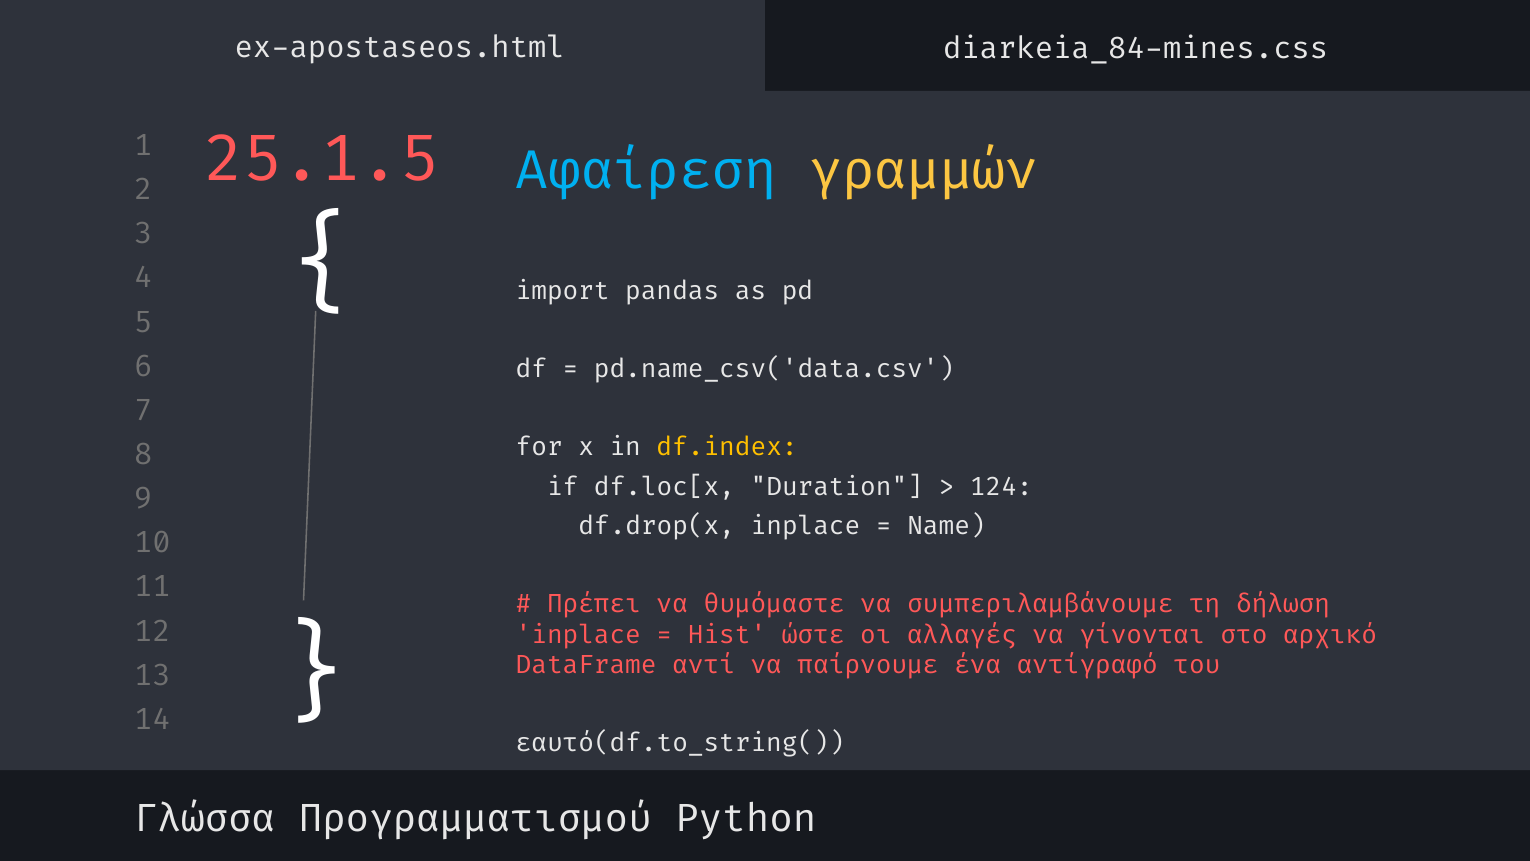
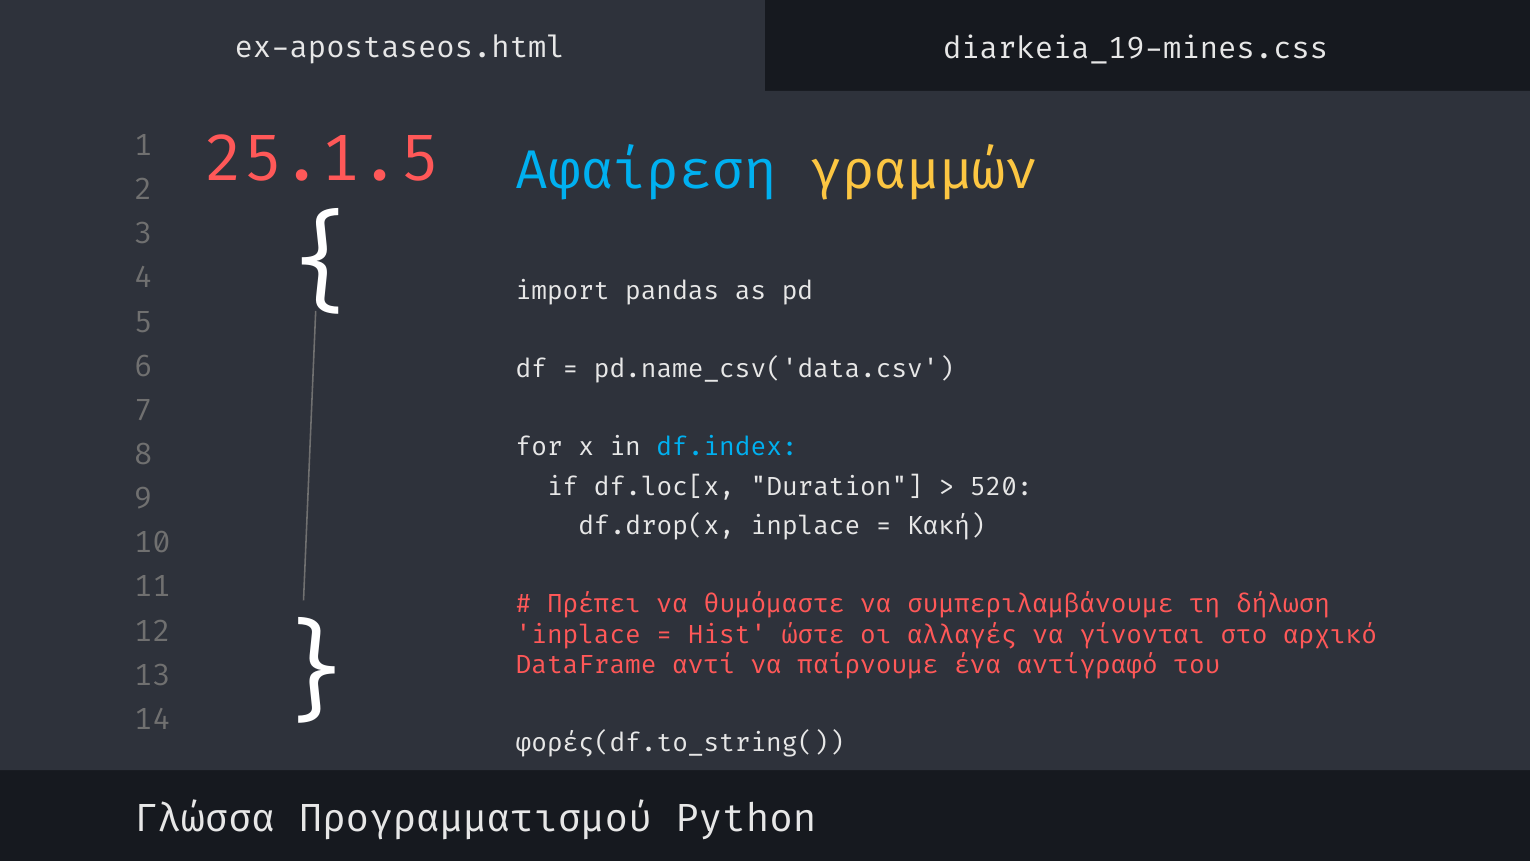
diarkeia_84-mines.css: diarkeia_84-mines.css -> diarkeia_19-mines.css (1136, 48)
df.index colour: yellow -> light blue (727, 447)
124: 124 -> 520 (1001, 486)
Name: Name -> Κακή (946, 526)
εαυτό(df.to_string(: εαυτό(df.to_string( -> φορές(df.to_string( (680, 743)
